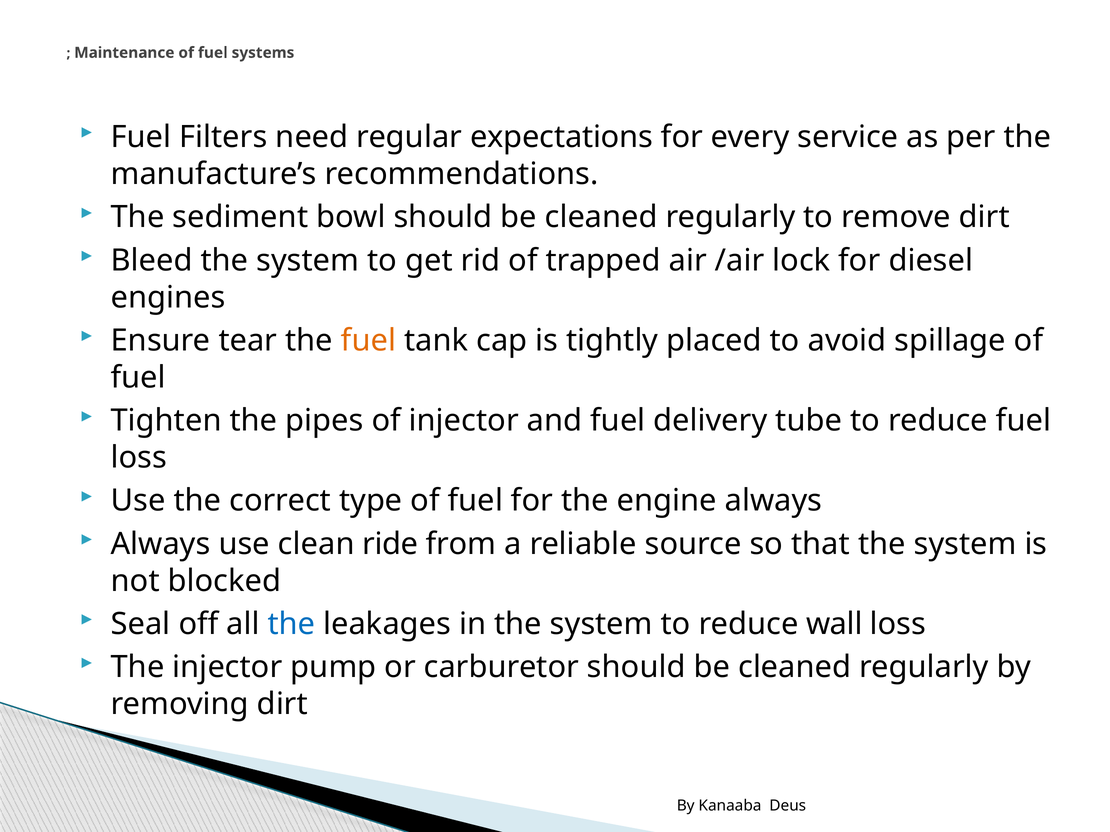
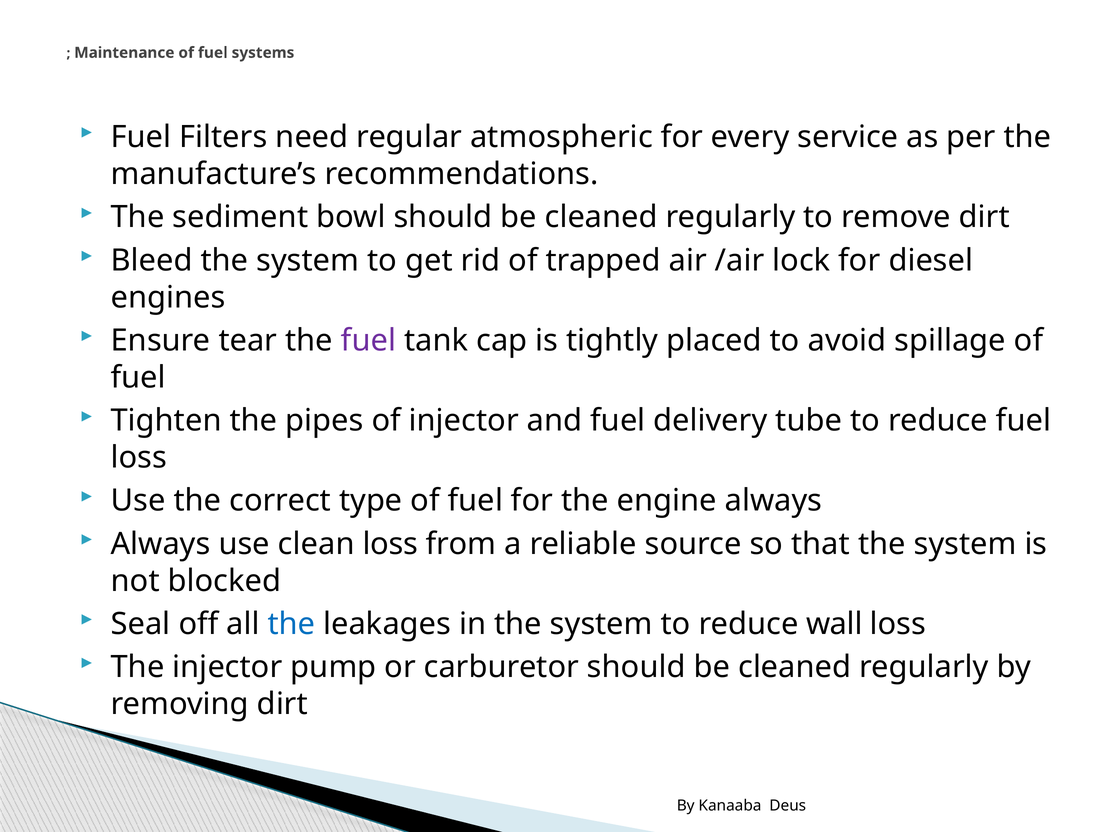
expectations: expectations -> atmospheric (561, 137)
fuel colour: orange -> purple (369, 341)
clean ride: ride -> loss (390, 544)
